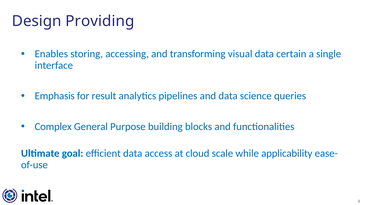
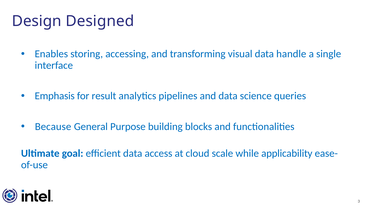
Providing: Providing -> Designed (100, 21)
certain: certain -> handle (291, 54)
Complex: Complex -> Because (53, 127)
